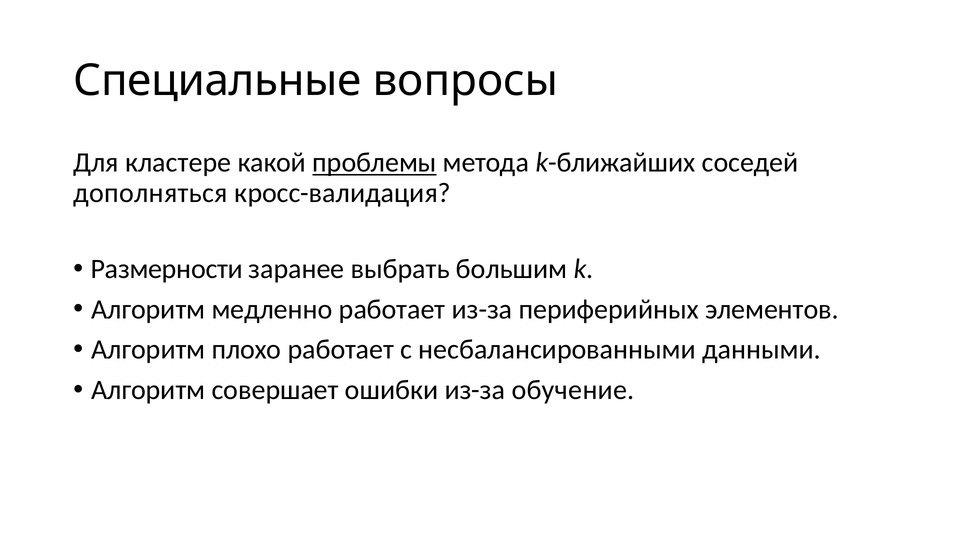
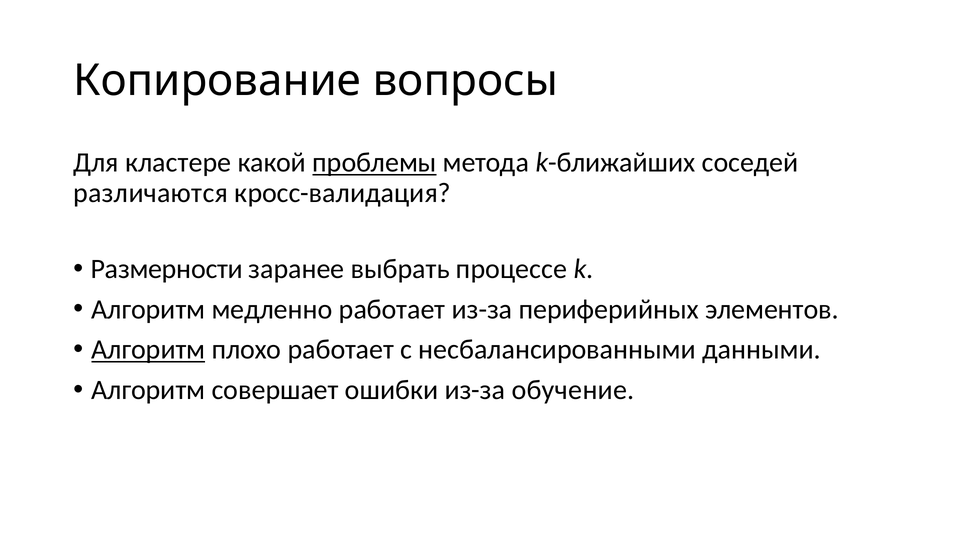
Специальные: Специальные -> Копирование (217, 81)
дополняться: дополняться -> различаются (151, 193)
большим: большим -> процессе (512, 269)
Алгоритм underline: none -> present (148, 349)
